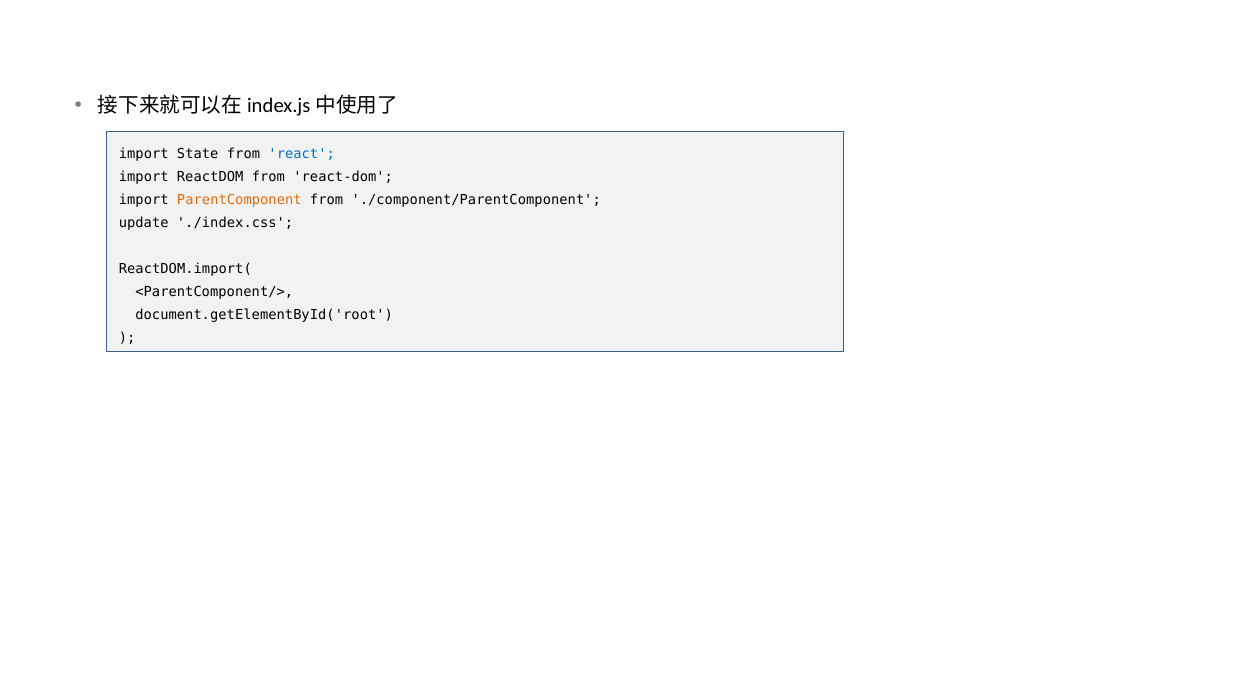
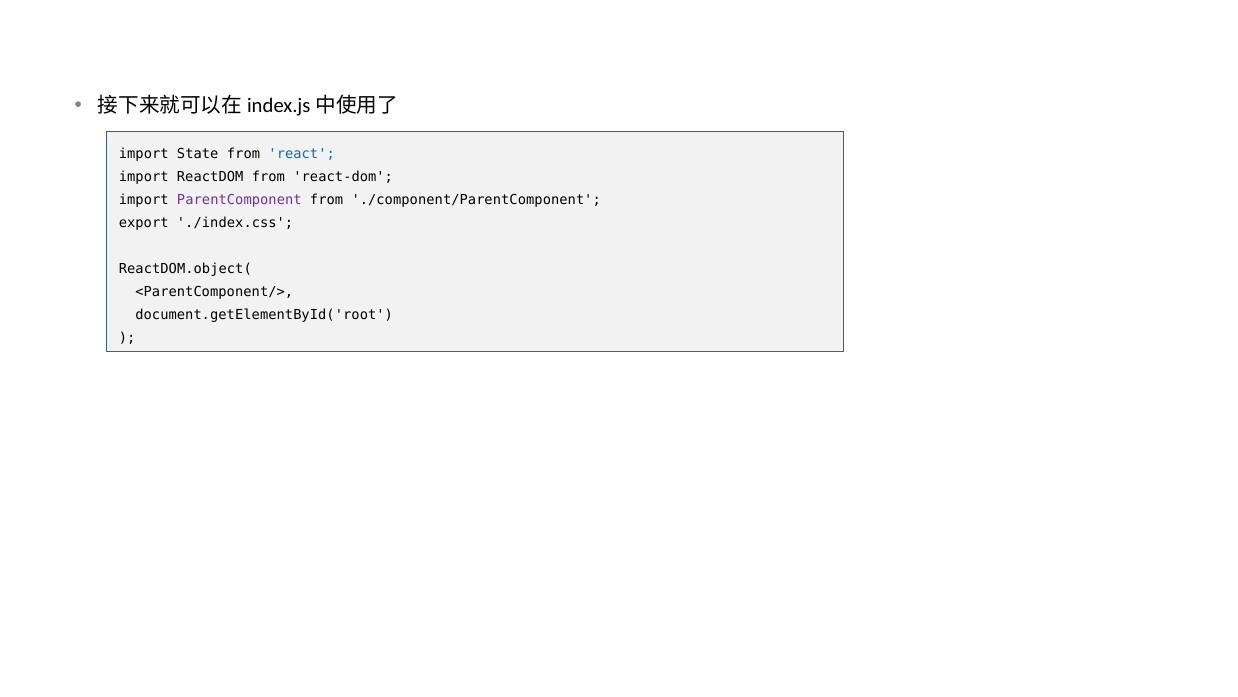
ParentComponent colour: orange -> purple (239, 200)
update: update -> export (144, 223)
ReactDOM.import(: ReactDOM.import( -> ReactDOM.object( (185, 269)
